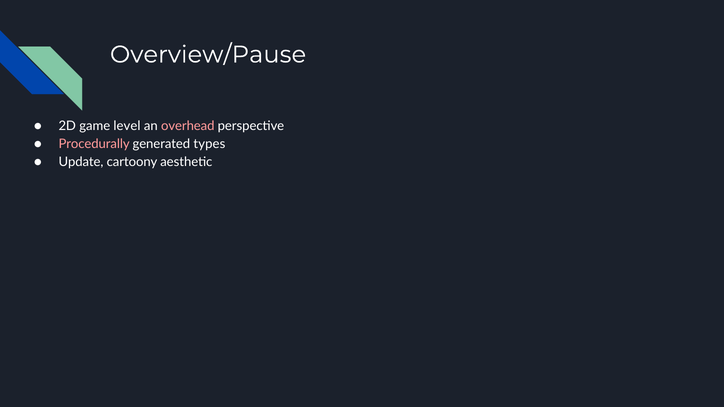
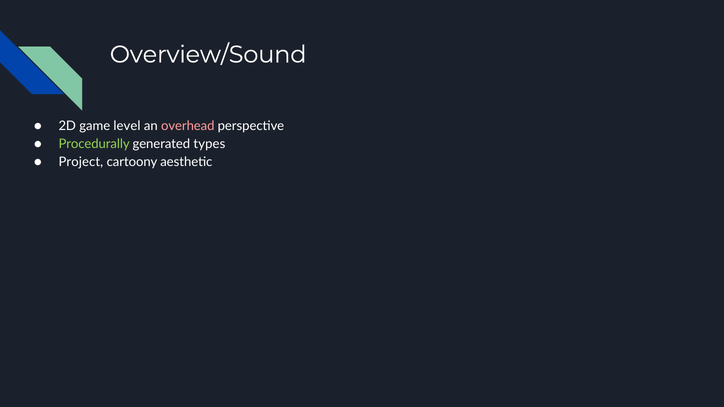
Overview/Pause: Overview/Pause -> Overview/Sound (208, 55)
Procedurally colour: pink -> light green (94, 144)
Update: Update -> Project (81, 162)
